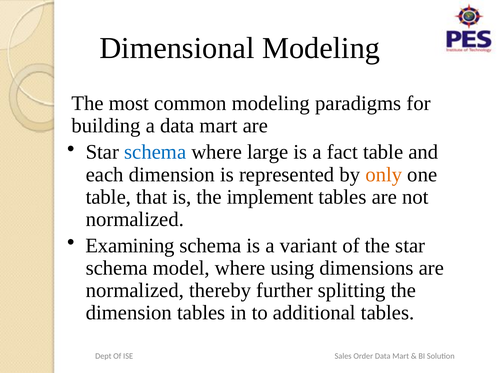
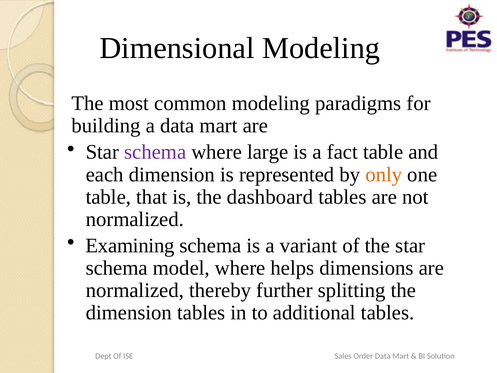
schema colour: blue -> purple (155, 152)
implement: implement -> dashboard (270, 197)
using: using -> helps (292, 268)
